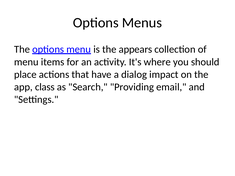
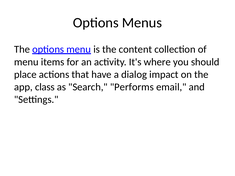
appears: appears -> content (135, 49)
Providing: Providing -> Performs (132, 87)
